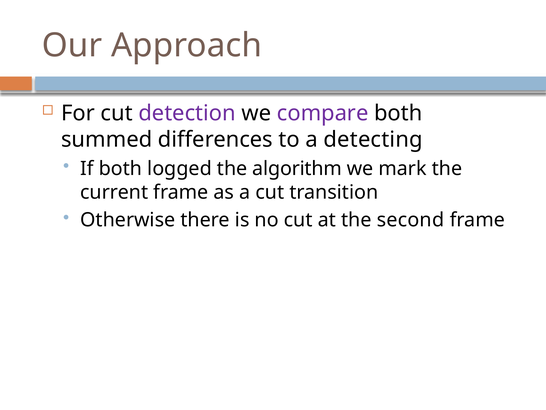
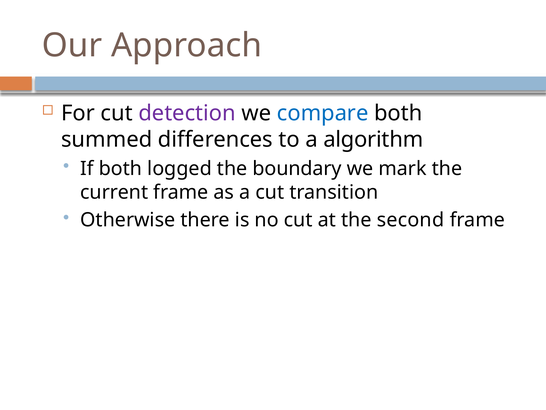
compare colour: purple -> blue (323, 113)
detecting: detecting -> algorithm (373, 139)
algorithm: algorithm -> boundary (297, 168)
